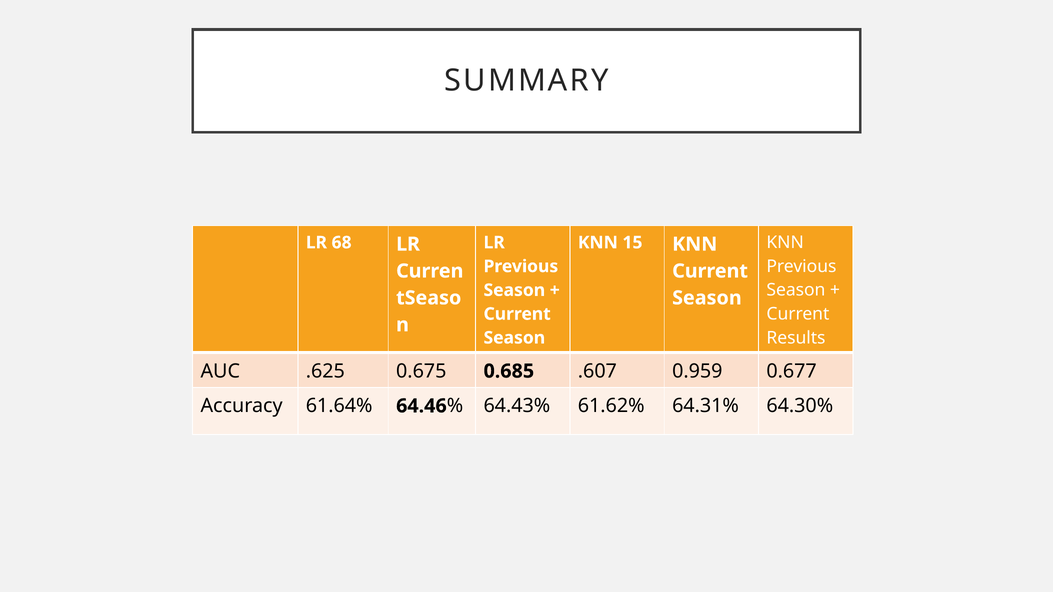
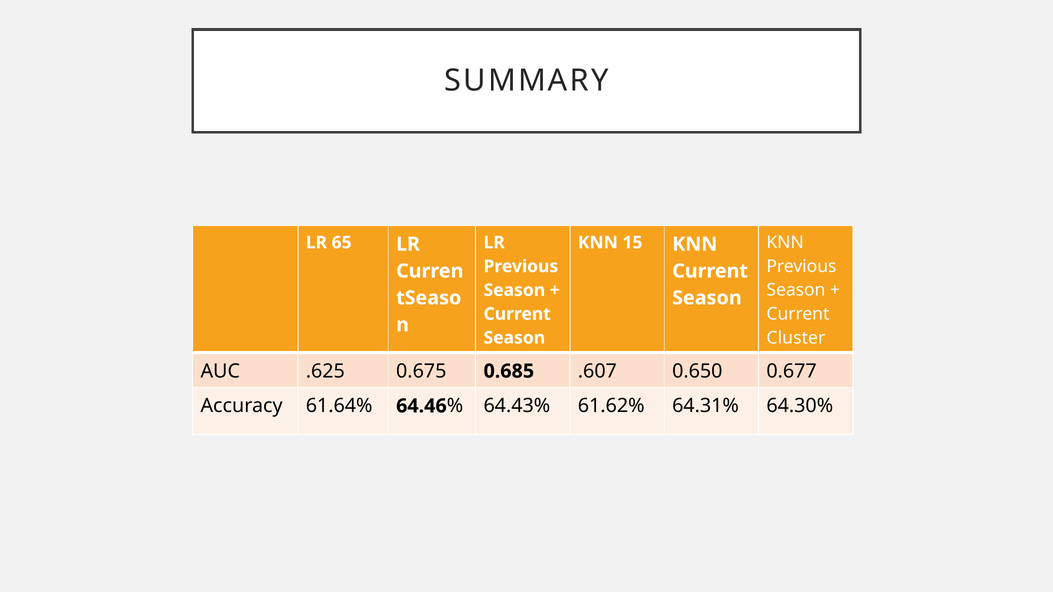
68: 68 -> 65 (342, 243)
Results: Results -> Cluster (796, 338)
0.959: 0.959 -> 0.650 (697, 371)
